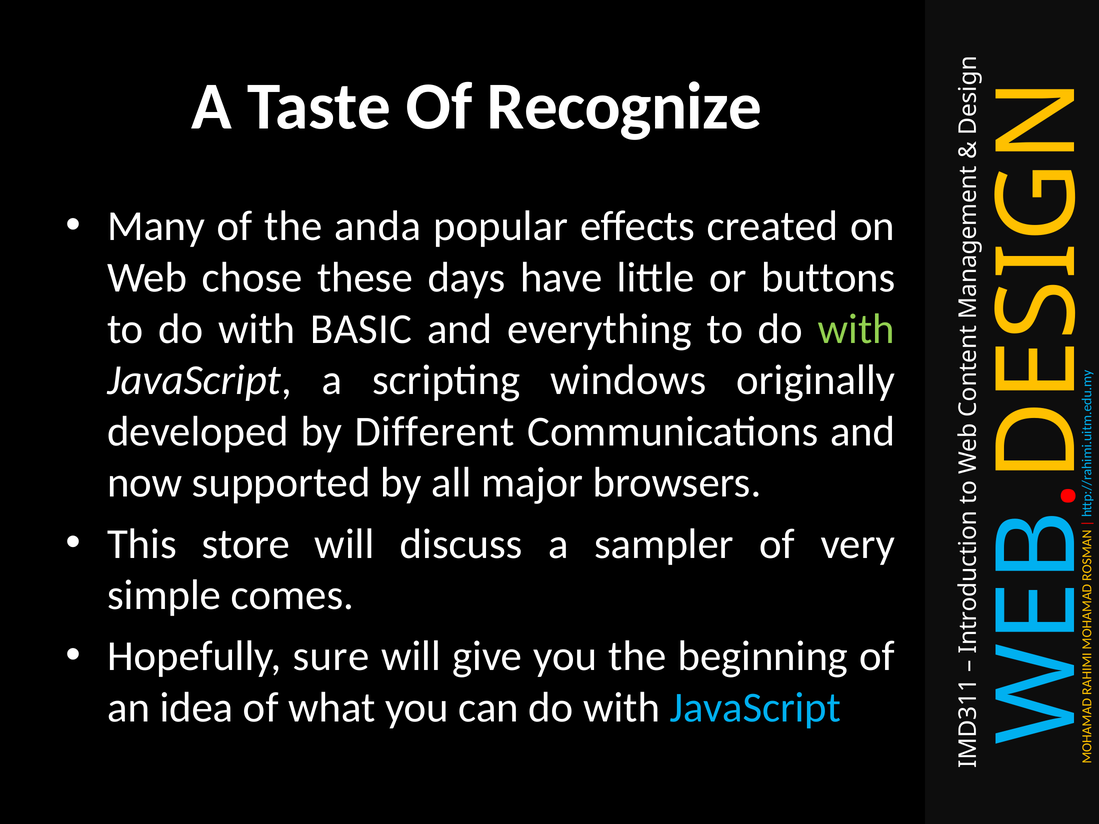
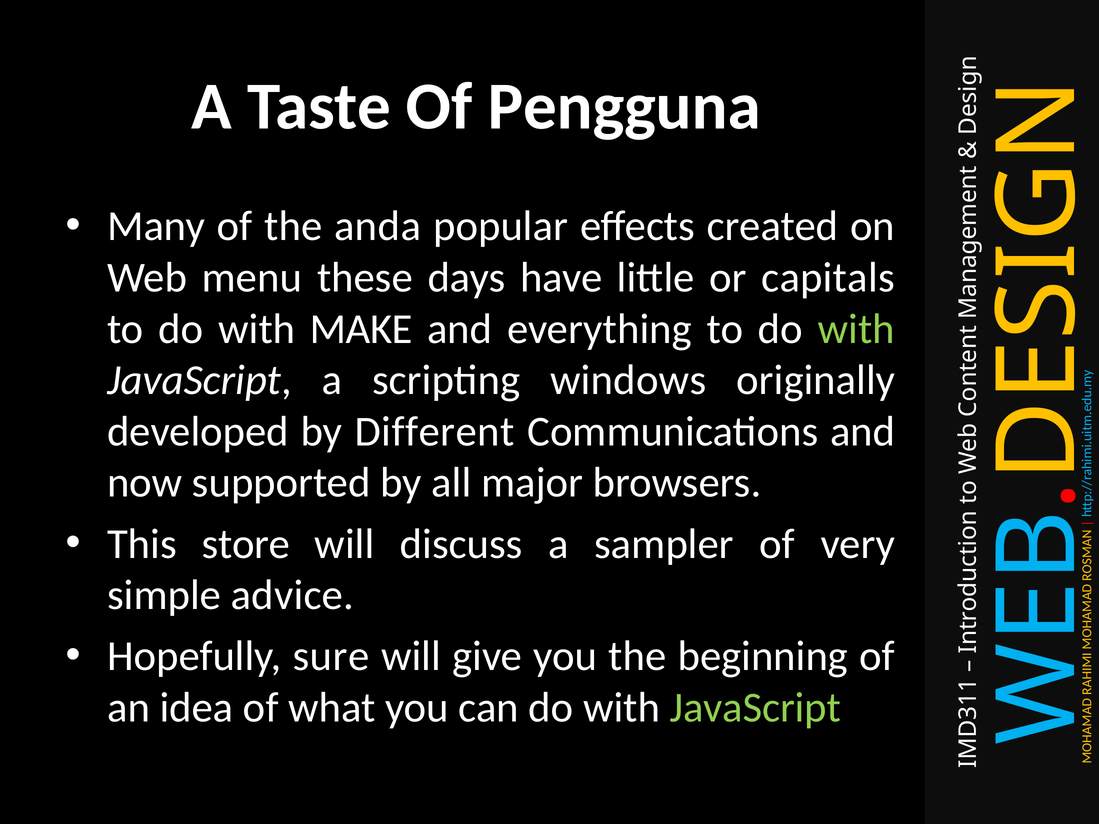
Recognize: Recognize -> Pengguna (624, 106)
chose: chose -> menu (252, 278)
buttons: buttons -> capitals (828, 278)
BASIC: BASIC -> MAKE (361, 329)
comes: comes -> advice (292, 595)
JavaScript colour: light blue -> light green (755, 708)
